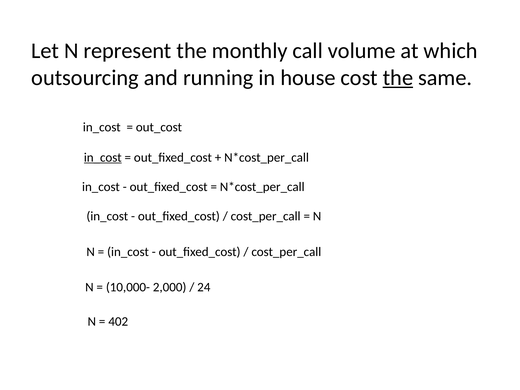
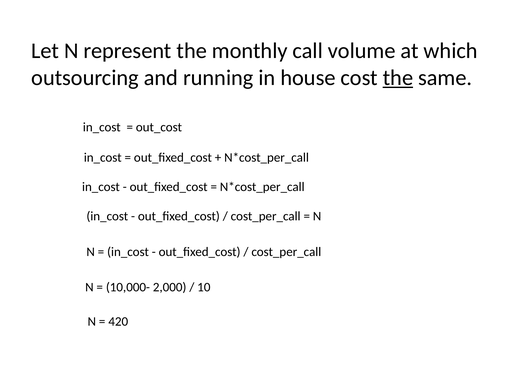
in_cost underline: present -> none (103, 157)
24: 24 -> 10 (204, 287)
402: 402 -> 420 (118, 322)
